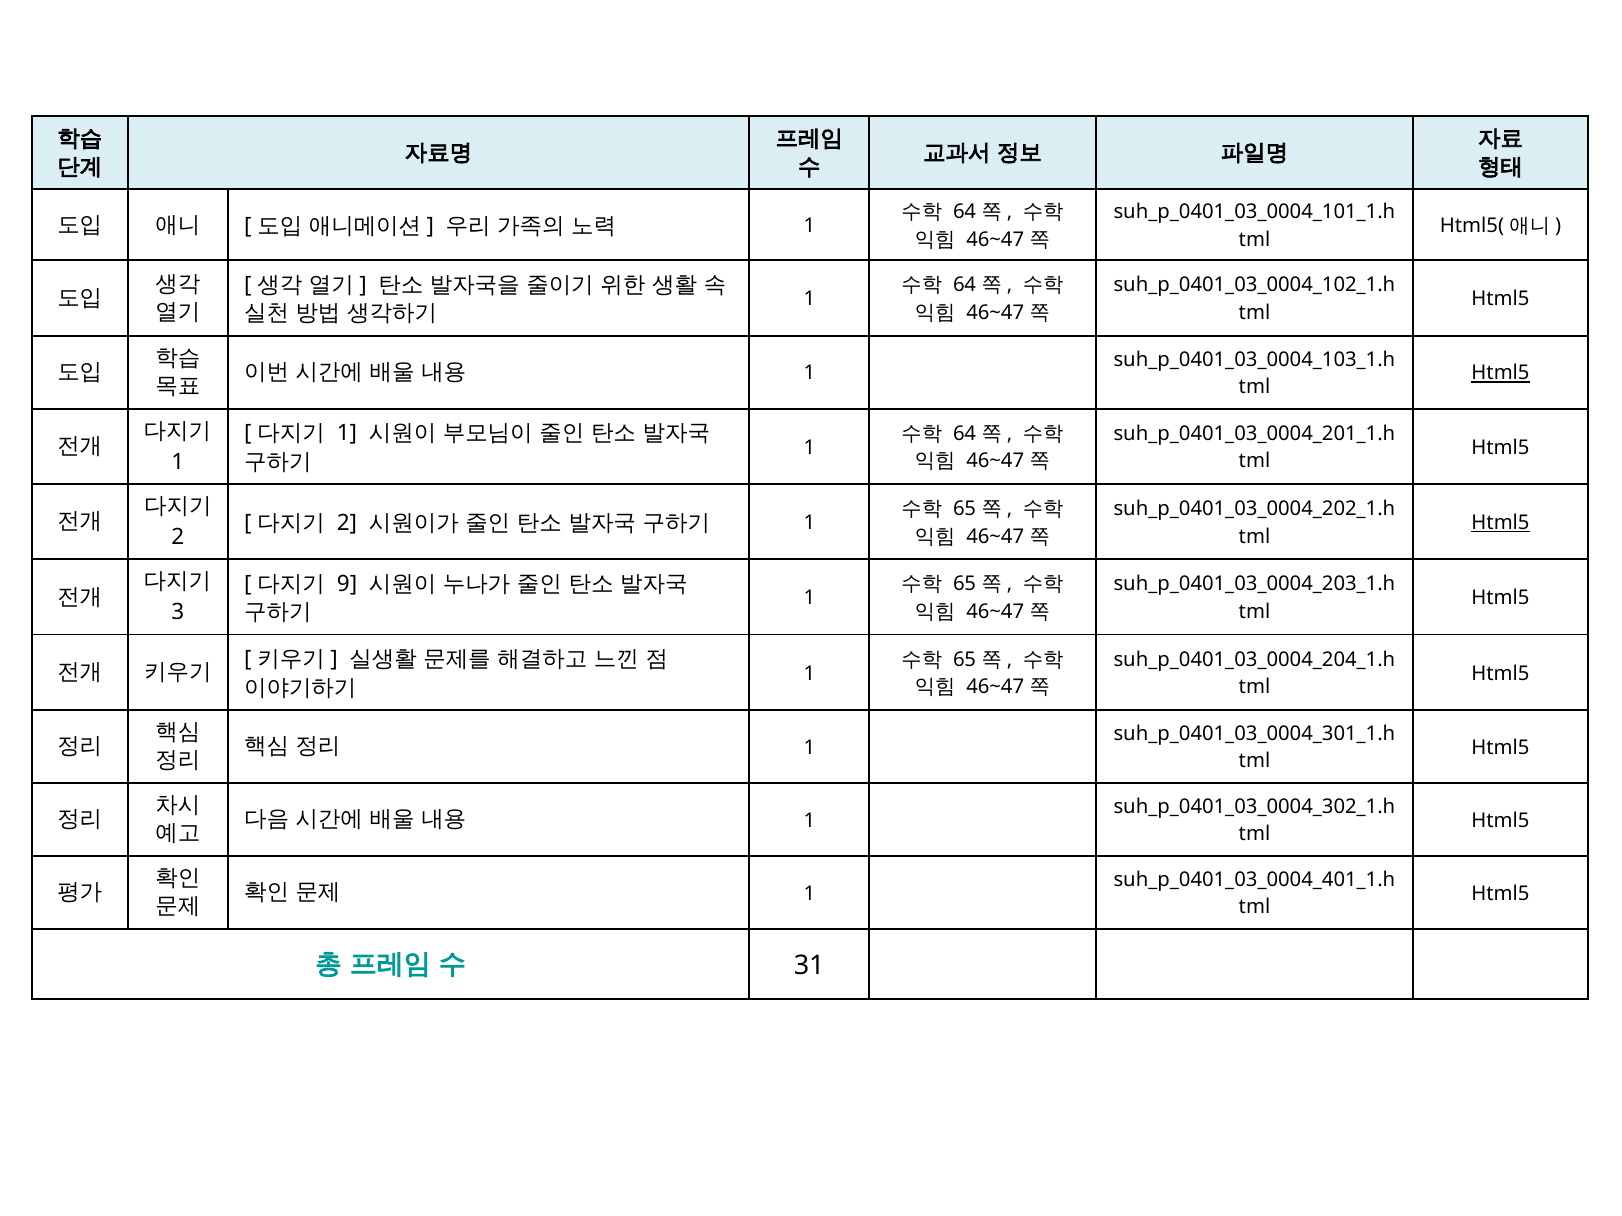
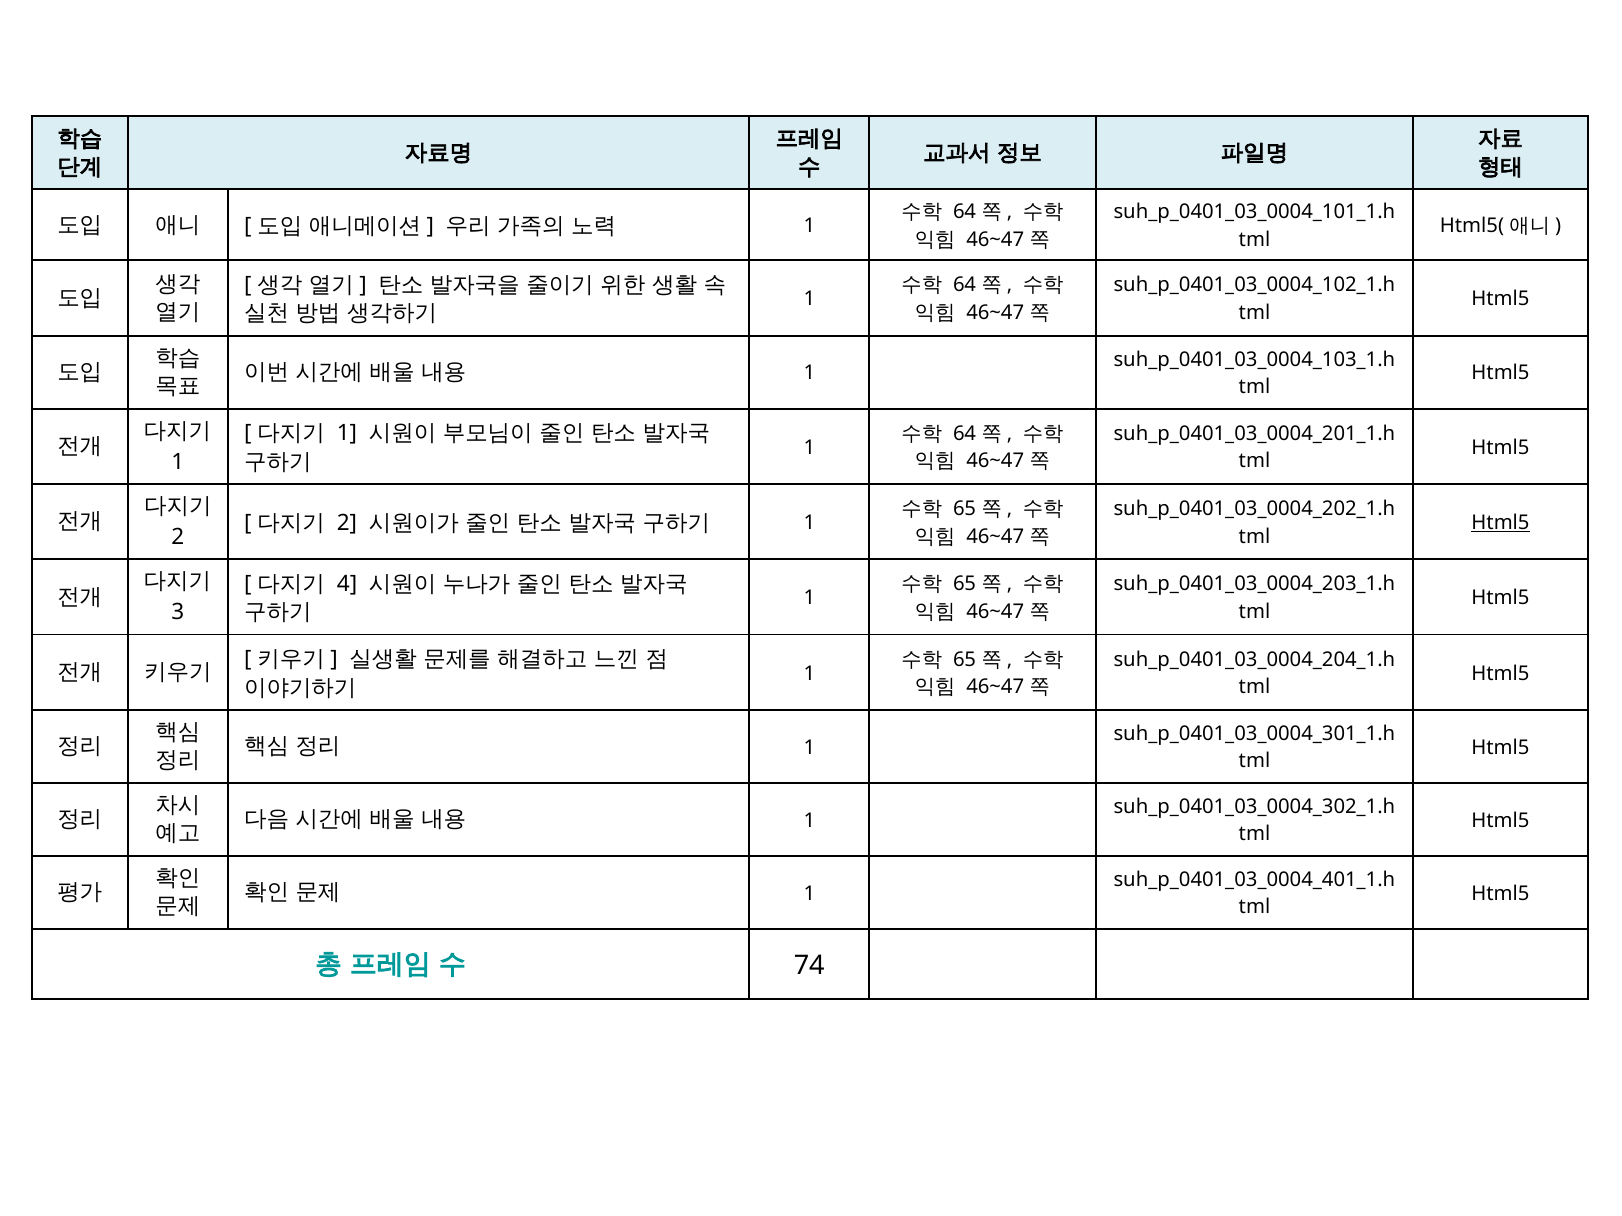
Html5 underline: present -> none (1501, 373)
9: 9 -> 4 (347, 584)
31: 31 -> 74 (809, 966)
